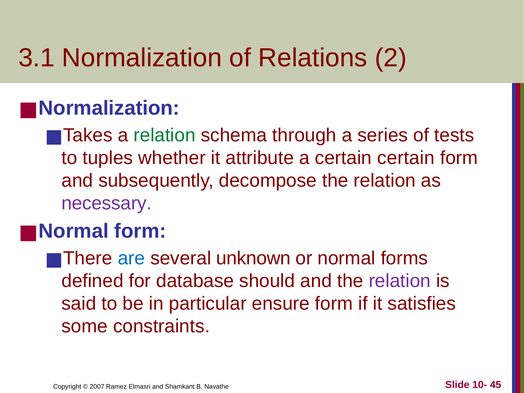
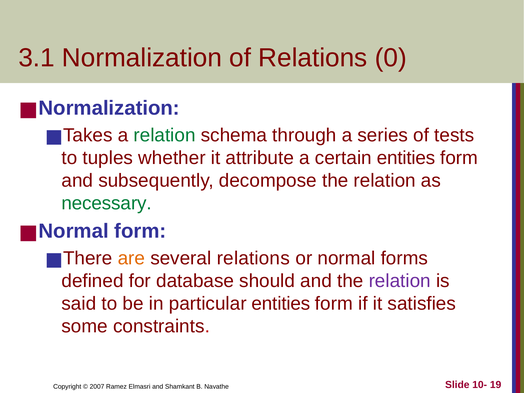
2: 2 -> 0 (391, 58)
certain certain: certain -> entities (406, 158)
necessary colour: purple -> green (107, 203)
are colour: blue -> orange (131, 258)
several unknown: unknown -> relations (253, 258)
particular ensure: ensure -> entities (281, 304)
45: 45 -> 19 (496, 385)
